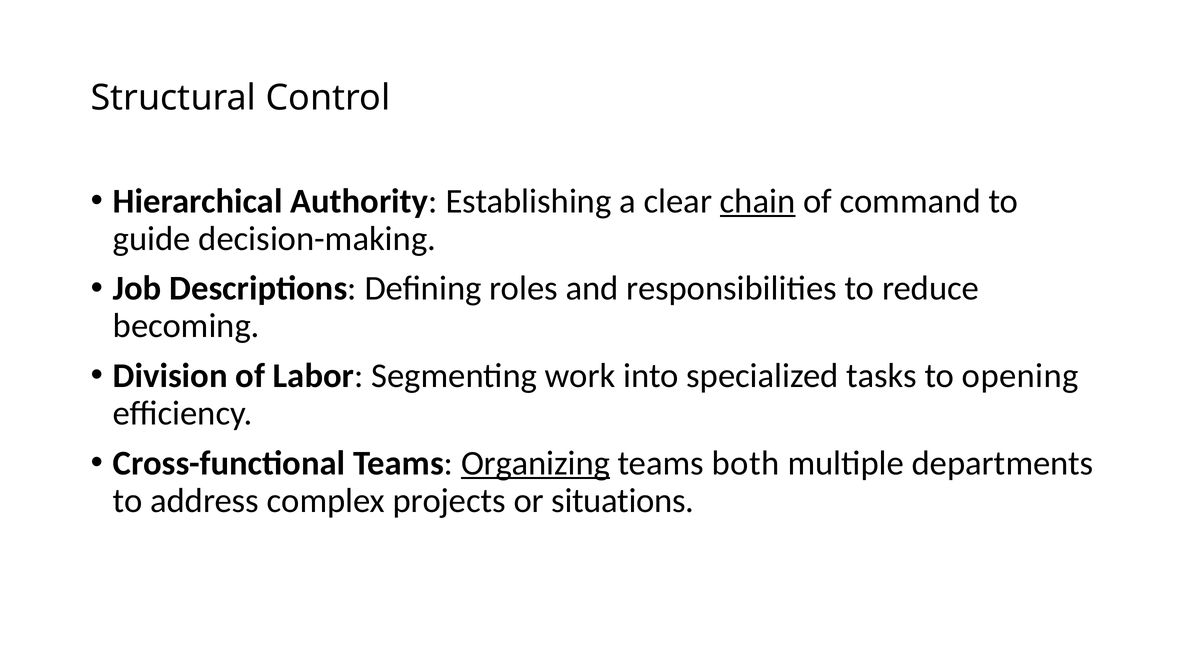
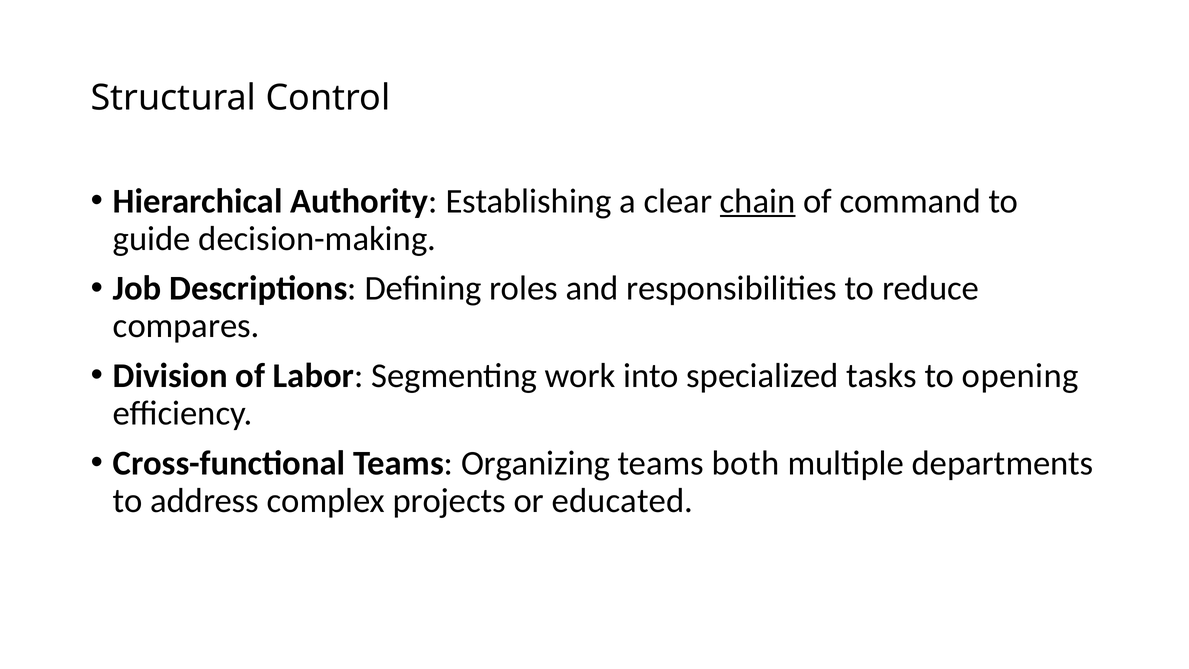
becoming: becoming -> compares (186, 326)
Organizing underline: present -> none (536, 463)
situations: situations -> educated (622, 500)
